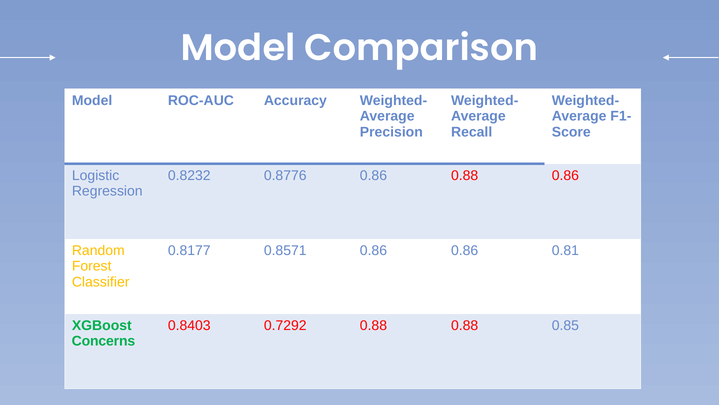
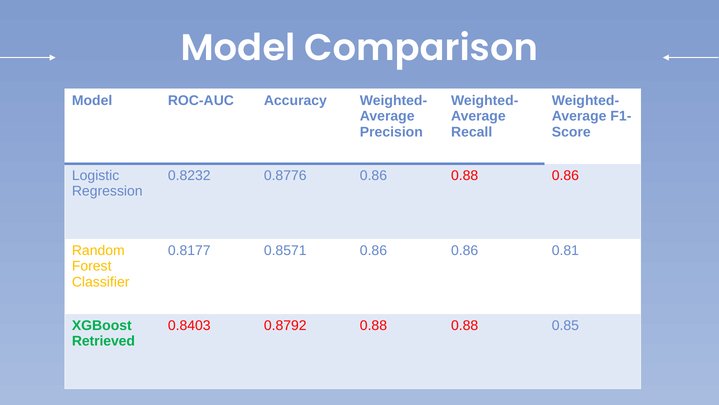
0.7292: 0.7292 -> 0.8792 (285, 325)
Concerns: Concerns -> Retrieved (103, 341)
